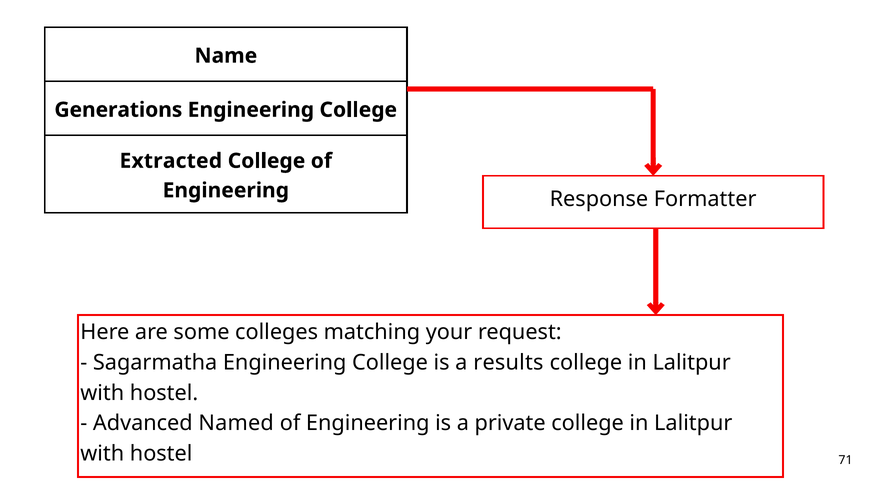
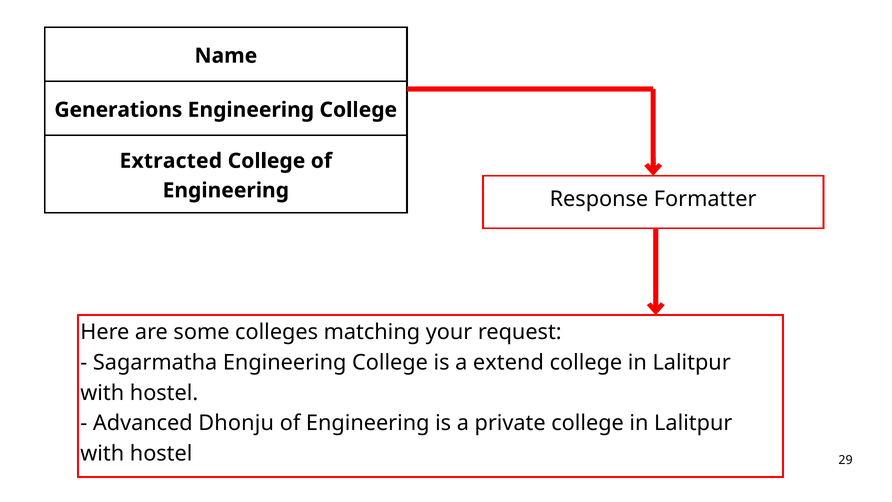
results: results -> extend (508, 362)
Named: Named -> Dhonju (236, 423)
71: 71 -> 29 (846, 460)
